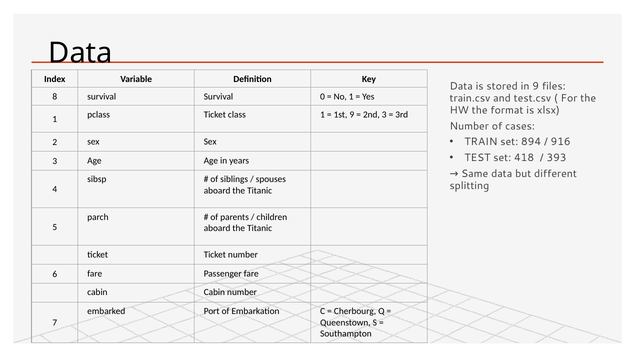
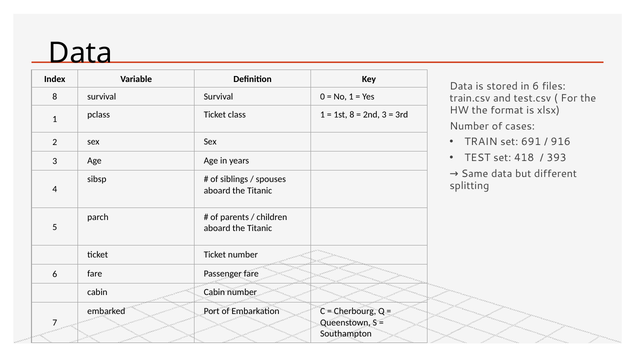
in 9: 9 -> 6 (536, 86)
1st 9: 9 -> 8 (352, 115)
894: 894 -> 691 (531, 142)
